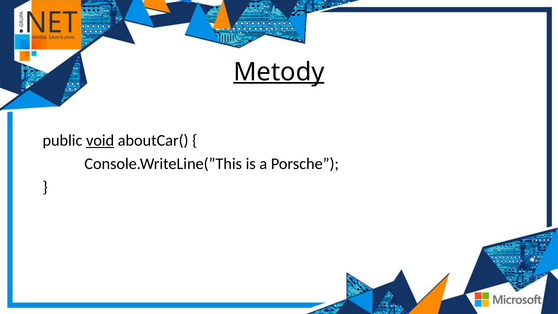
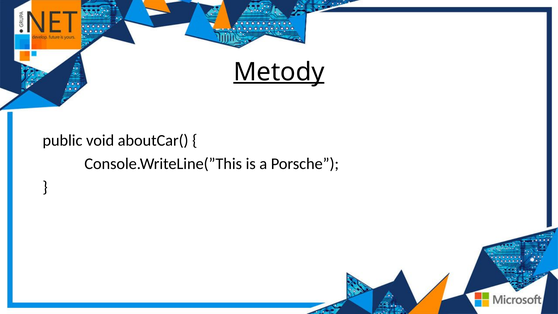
void underline: present -> none (100, 140)
